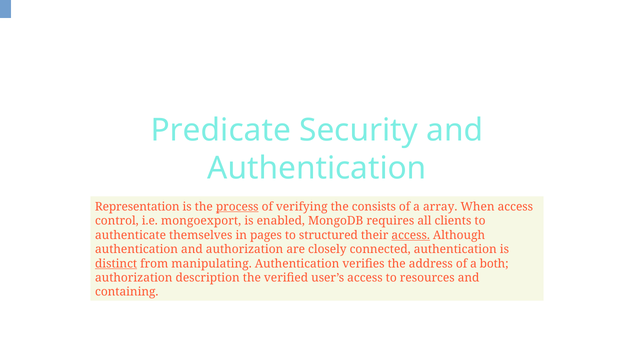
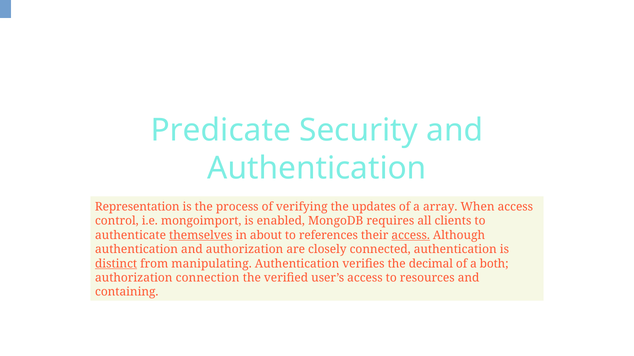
process underline: present -> none (237, 207)
consists: consists -> updates (374, 207)
mongoexport: mongoexport -> mongoimport (201, 221)
themselves underline: none -> present (201, 236)
pages: pages -> about (266, 236)
structured: structured -> references (328, 236)
address: address -> decimal (431, 264)
description: description -> connection (208, 278)
